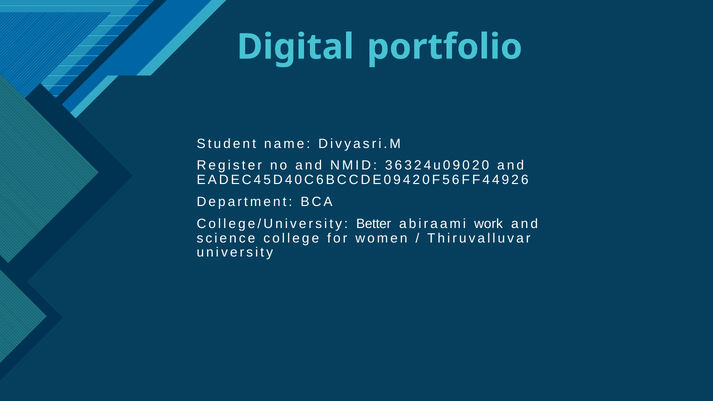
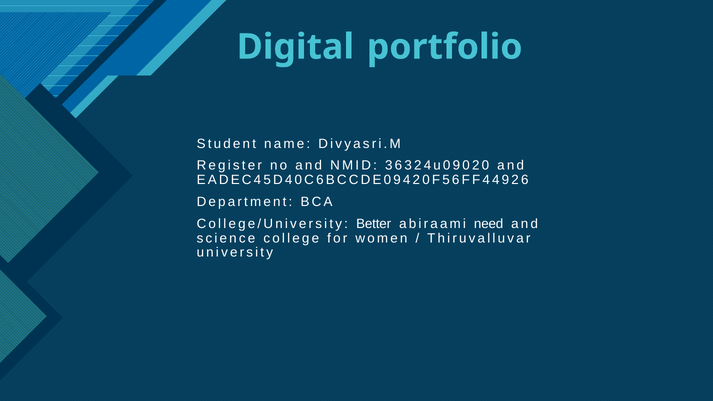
work: work -> need (489, 224)
